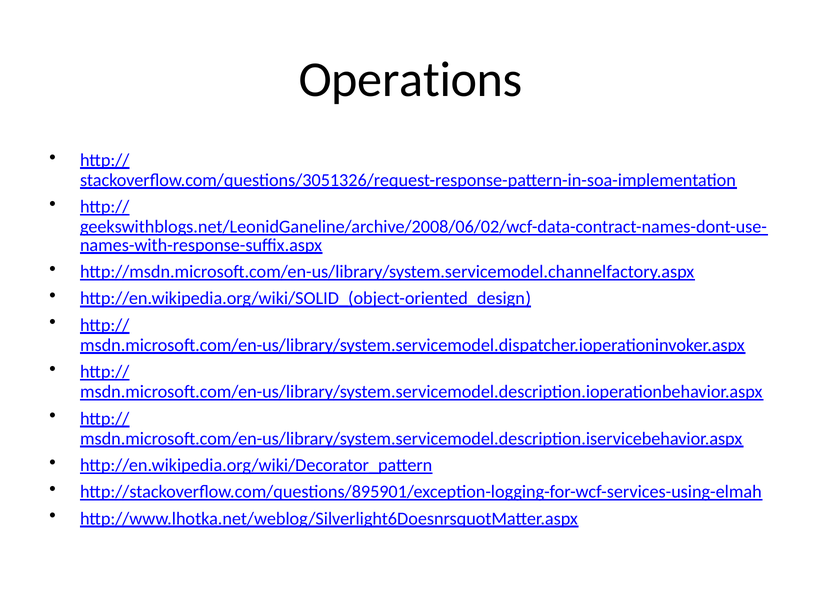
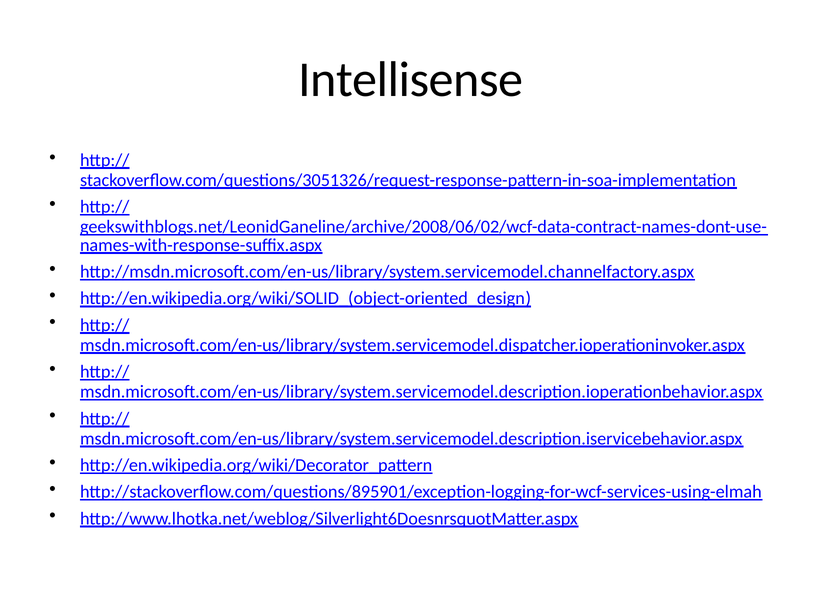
Operations: Operations -> Intellisense (411, 79)
